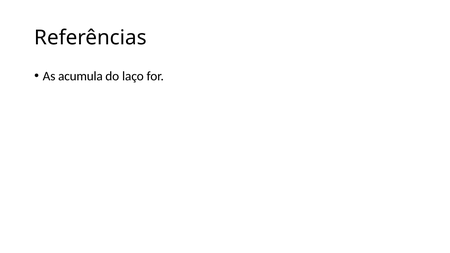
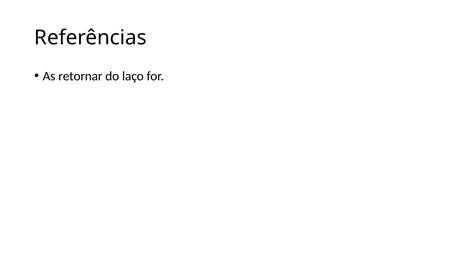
acumula: acumula -> retornar (80, 76)
